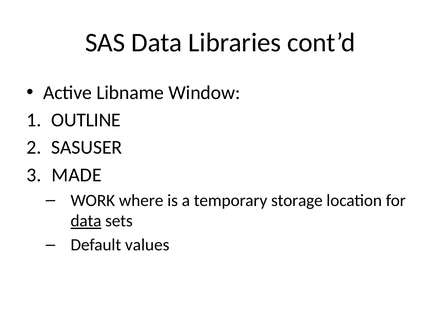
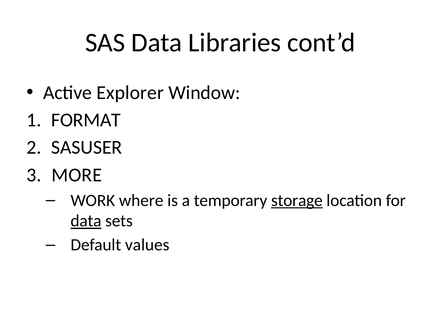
Libname: Libname -> Explorer (130, 93)
OUTLINE: OUTLINE -> FORMAT (86, 120)
MADE: MADE -> MORE (77, 175)
storage underline: none -> present (297, 200)
